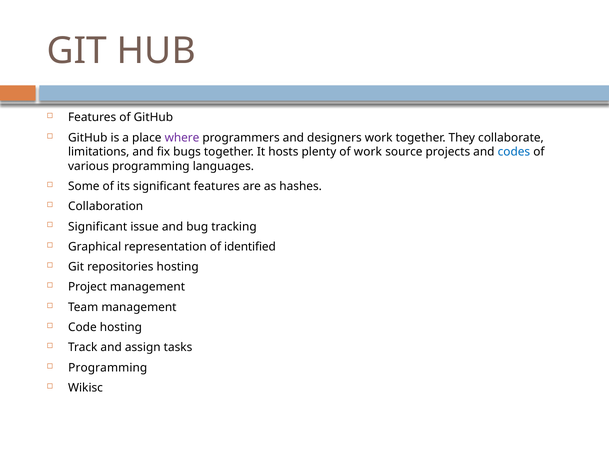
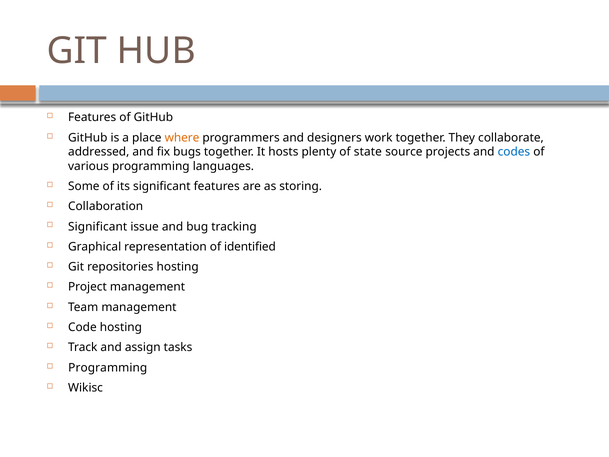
where colour: purple -> orange (182, 138)
limitations: limitations -> addressed (99, 152)
of work: work -> state (368, 152)
hashes: hashes -> storing (301, 186)
